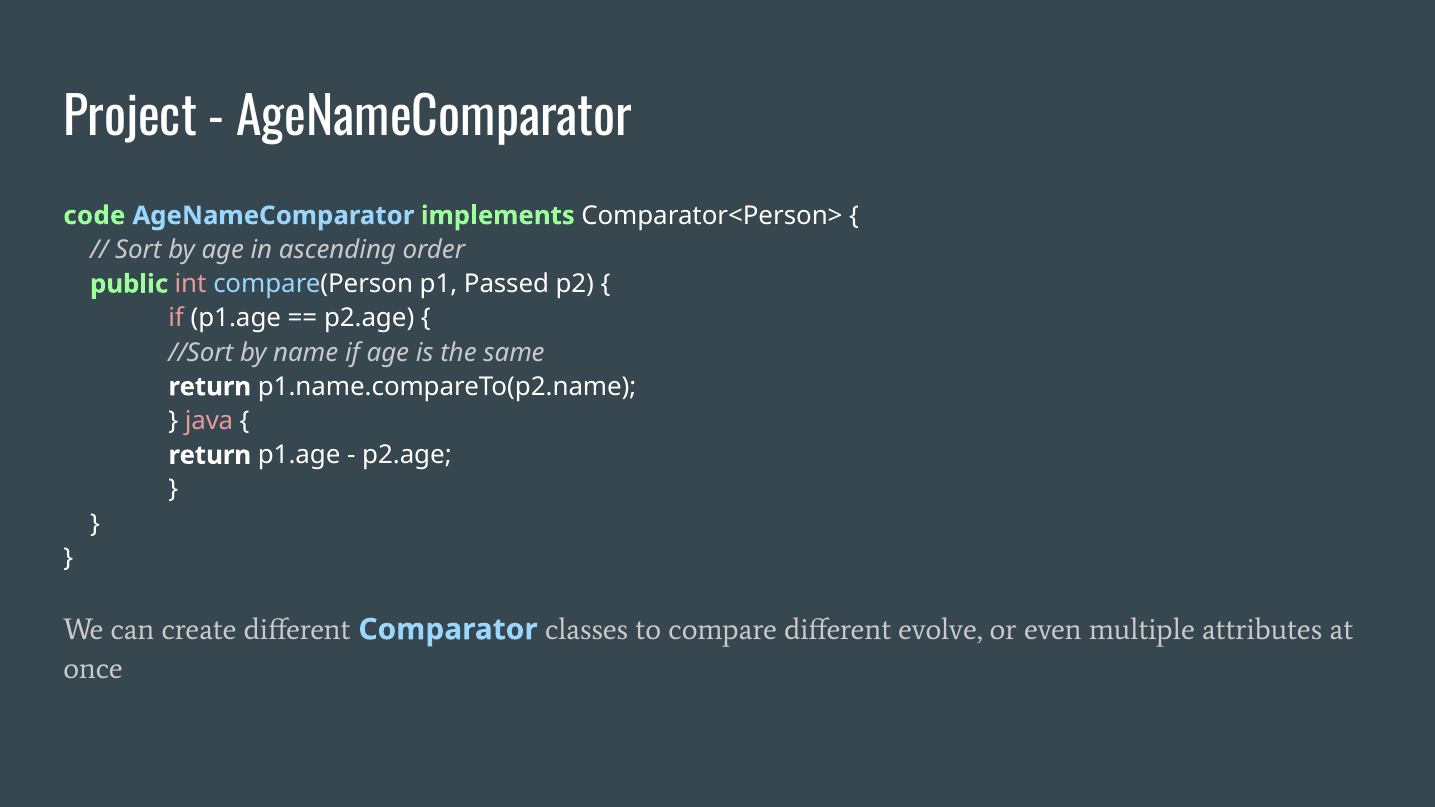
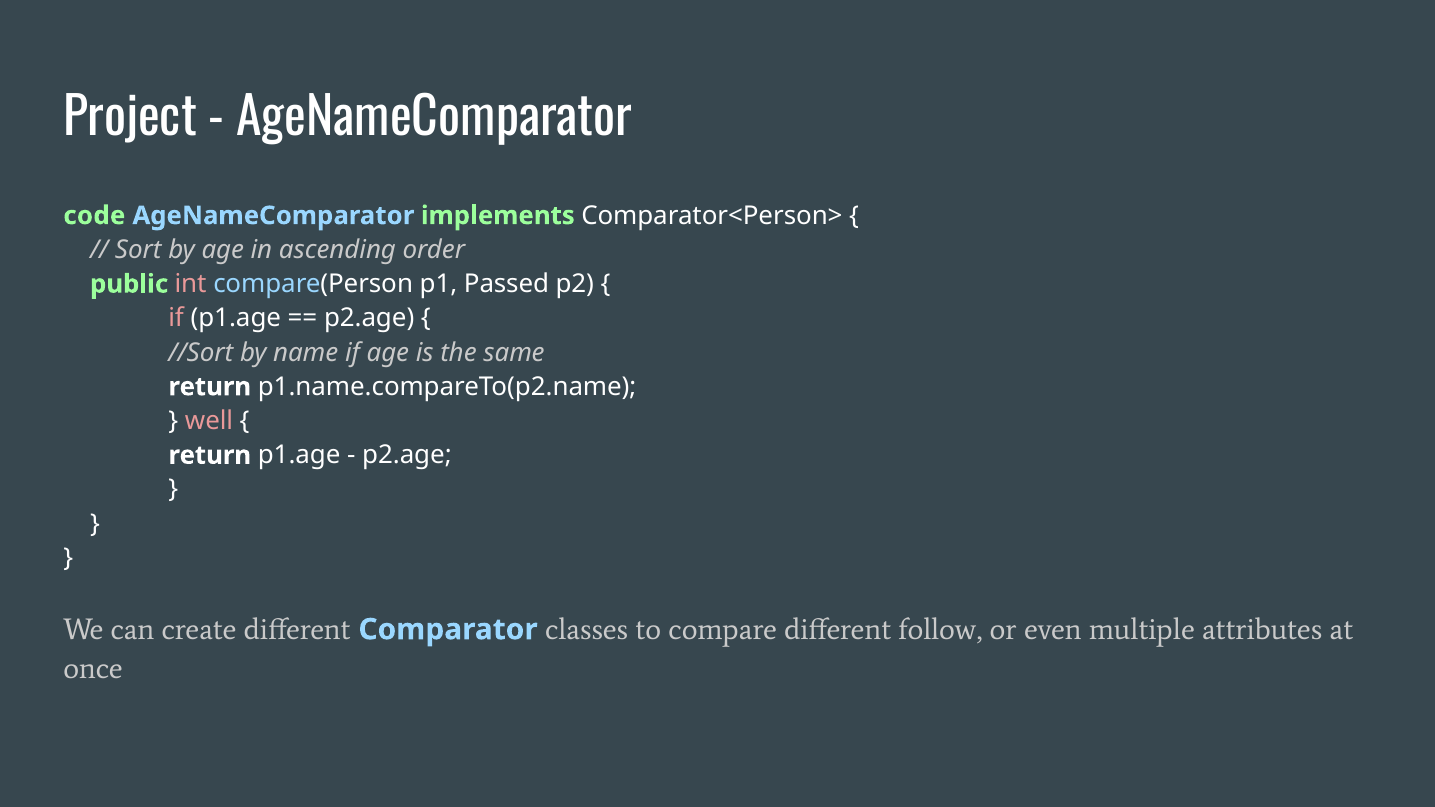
java: java -> well (209, 421)
evolve: evolve -> follow (940, 630)
